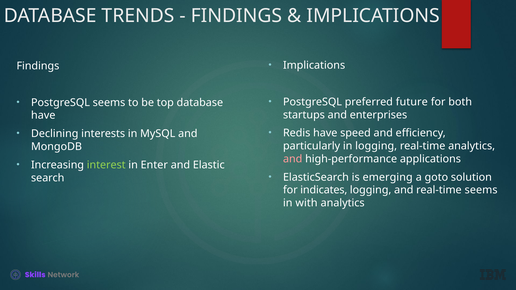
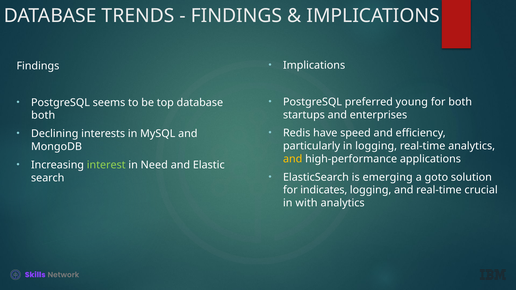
future: future -> young (412, 102)
have: have -> both (43, 116)
and colour: pink -> yellow (293, 159)
Enter: Enter -> Need (154, 165)
real-time seems: seems -> crucial (481, 190)
